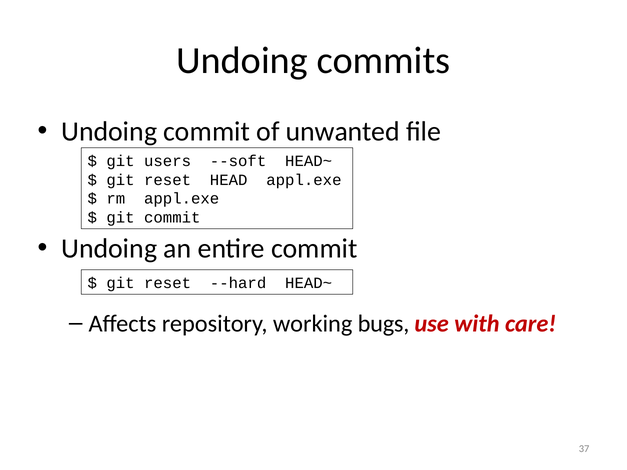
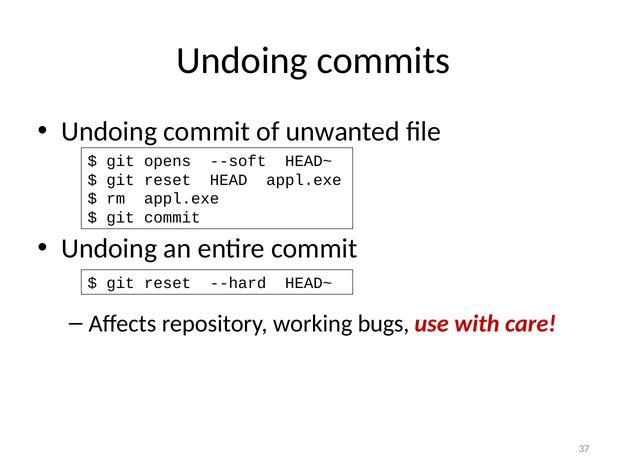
users: users -> opens (168, 161)
